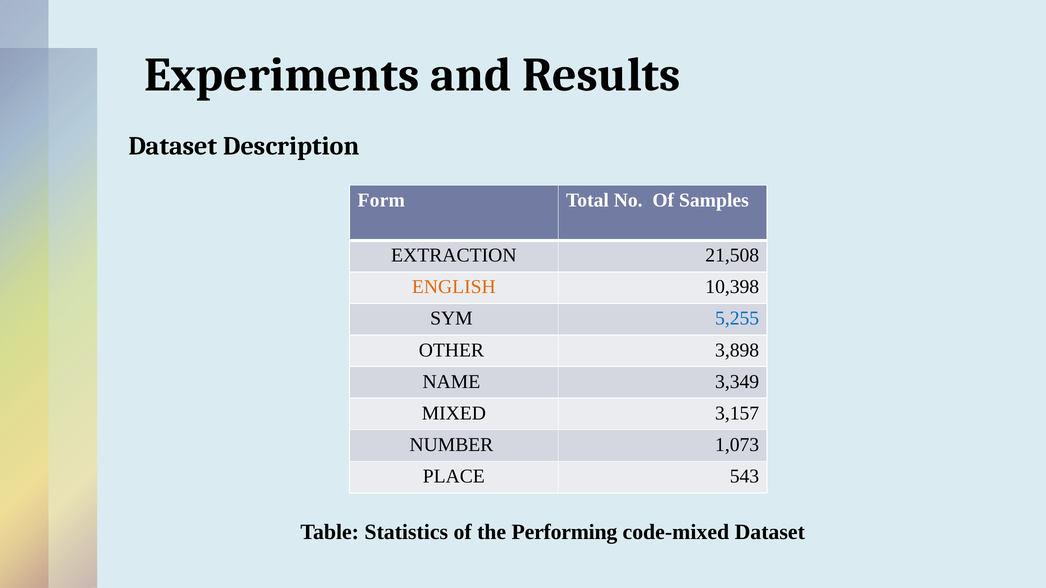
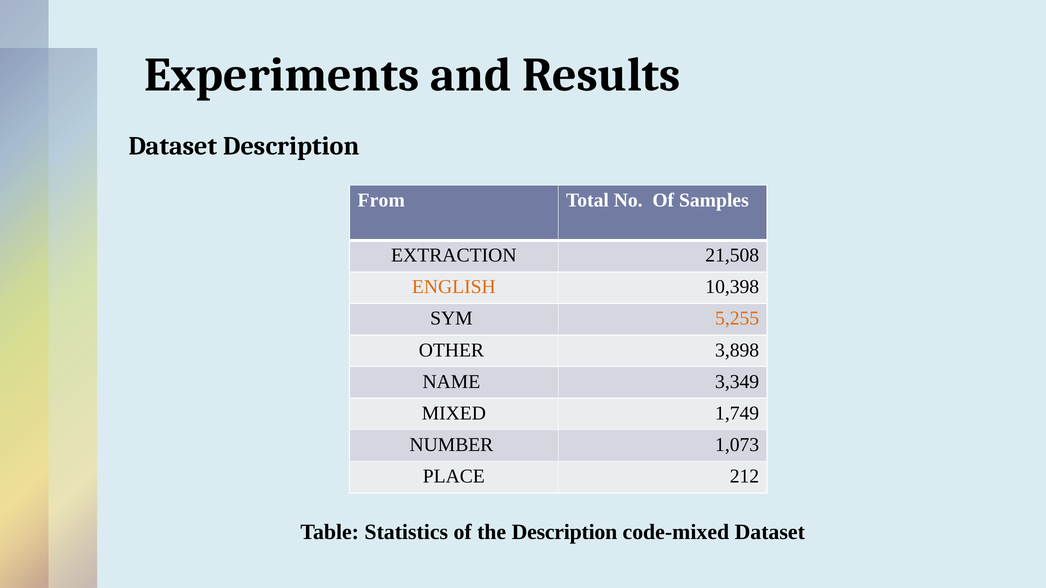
Form: Form -> From (381, 200)
5,255 colour: blue -> orange (737, 319)
3,157: 3,157 -> 1,749 (737, 413)
543: 543 -> 212 (744, 477)
the Performing: Performing -> Description (564, 532)
